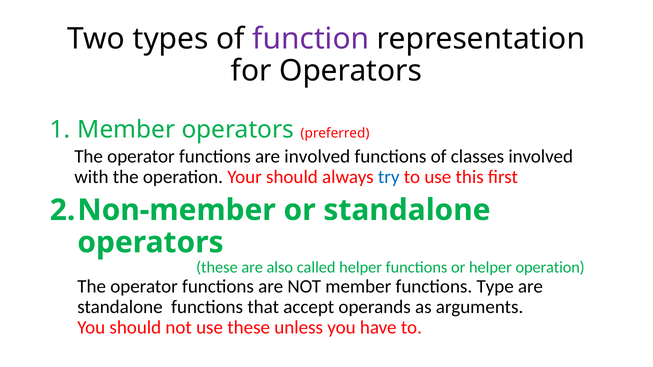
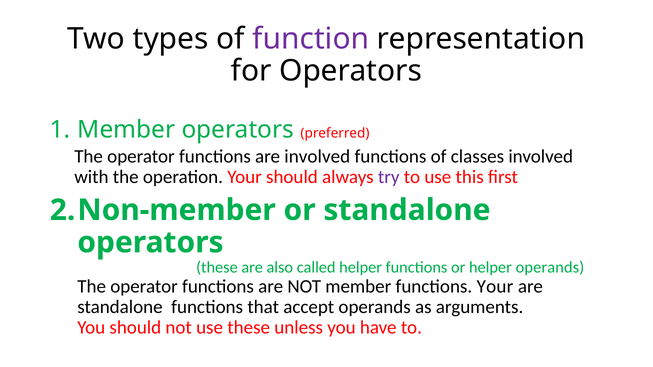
try colour: blue -> purple (389, 177)
helper operation: operation -> operands (550, 268)
functions Type: Type -> Your (495, 287)
